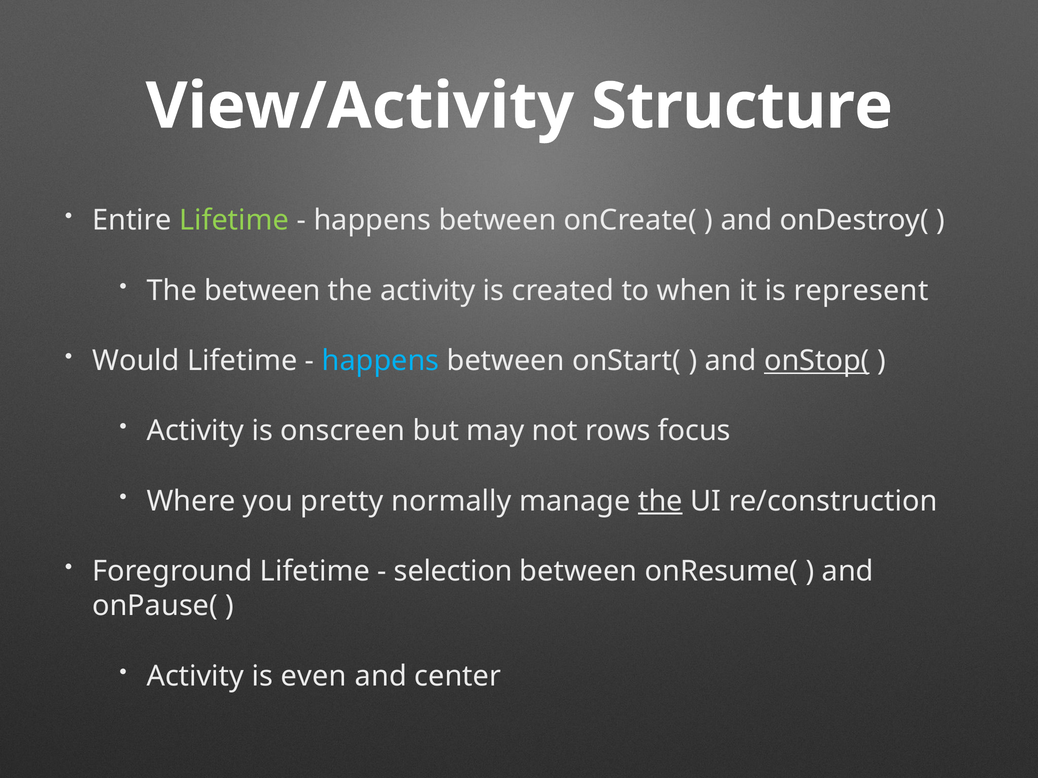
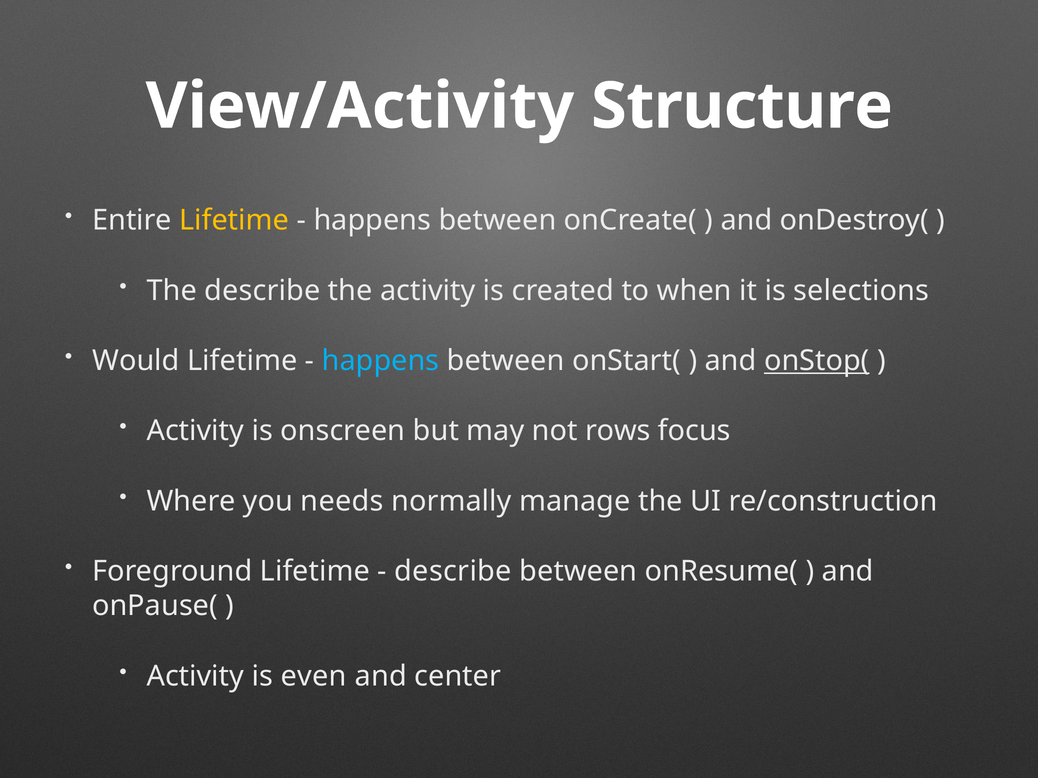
Lifetime colour: light green -> yellow (234, 221)
The between: between -> describe (262, 291)
represent: represent -> selections (861, 291)
pretty: pretty -> needs (342, 501)
the underline: present -> none (660, 501)
selection: selection -> describe (453, 572)
